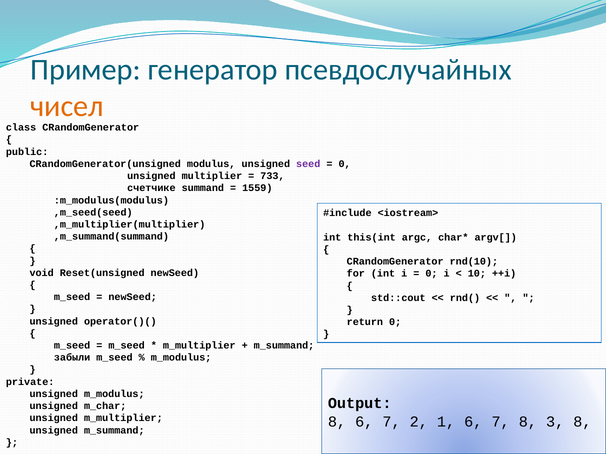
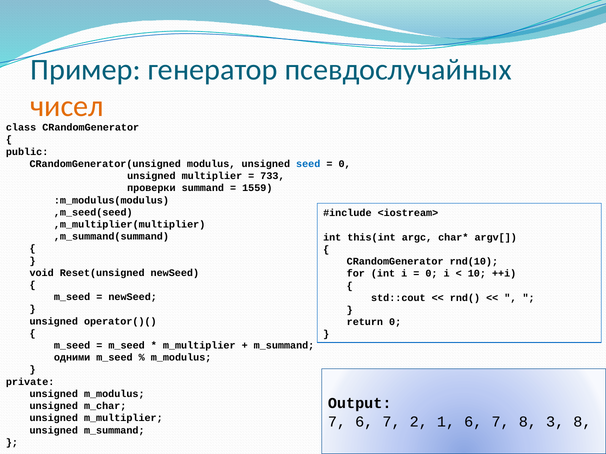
seed colour: purple -> blue (308, 164)
счетчике: счетчике -> проверки (151, 188)
забыли: забыли -> одними (72, 358)
8: 8 -> 7 (337, 422)
